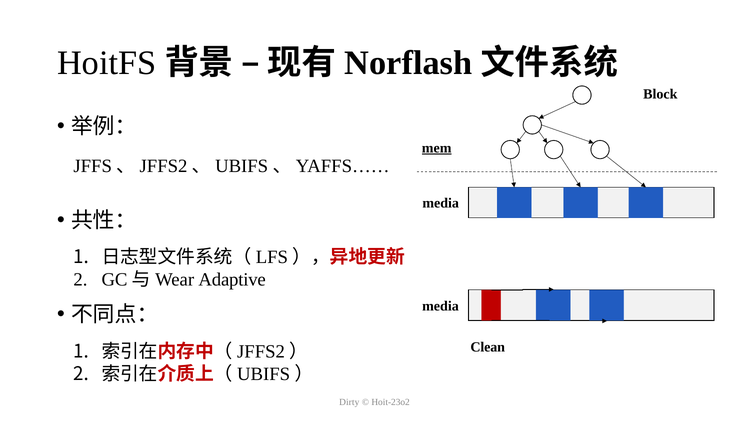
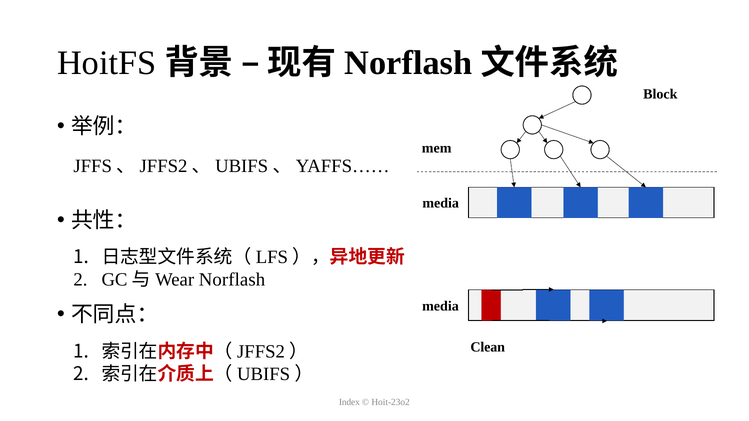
mem underline: present -> none (437, 148)
Adaptive: Adaptive -> Norflash (232, 280)
Dirty: Dirty -> Index (349, 402)
